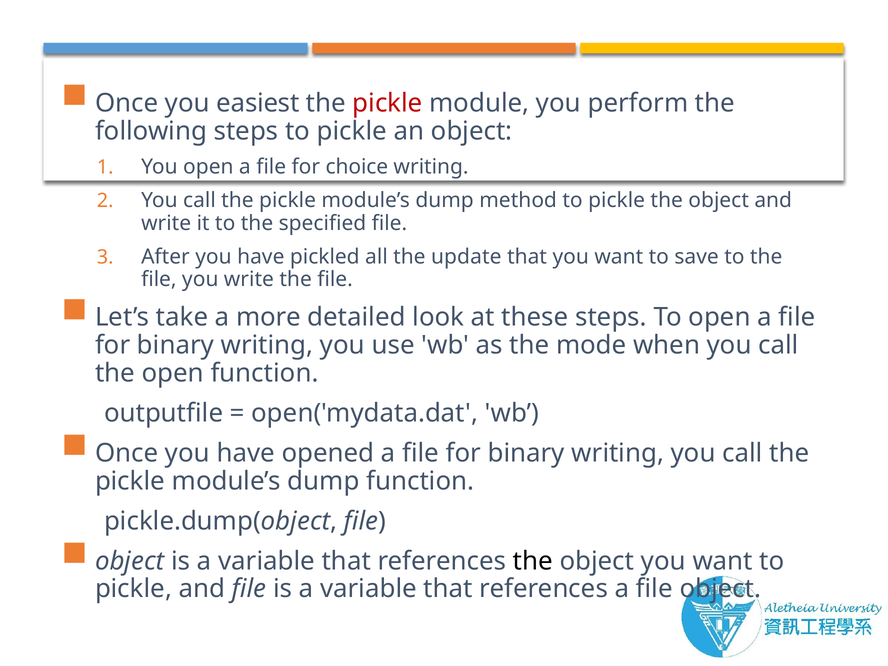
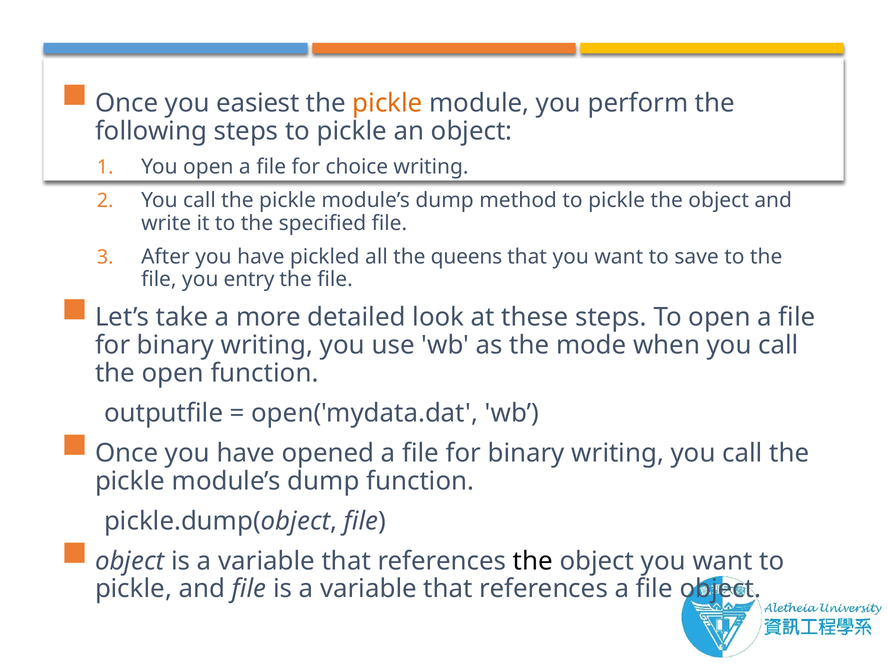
pickle colour: red -> orange (387, 103)
update: update -> queens (466, 257)
you write: write -> entry (249, 279)
